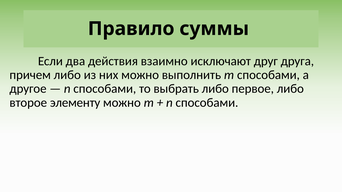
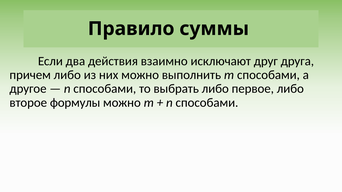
элементу: элементу -> формулы (75, 103)
